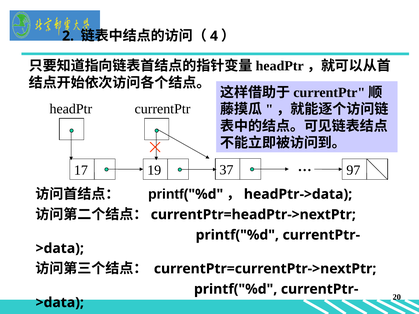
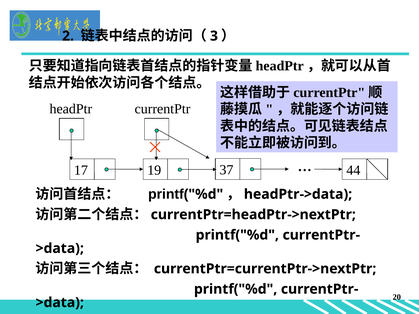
4: 4 -> 3 (214, 36)
97: 97 -> 44 (353, 170)
